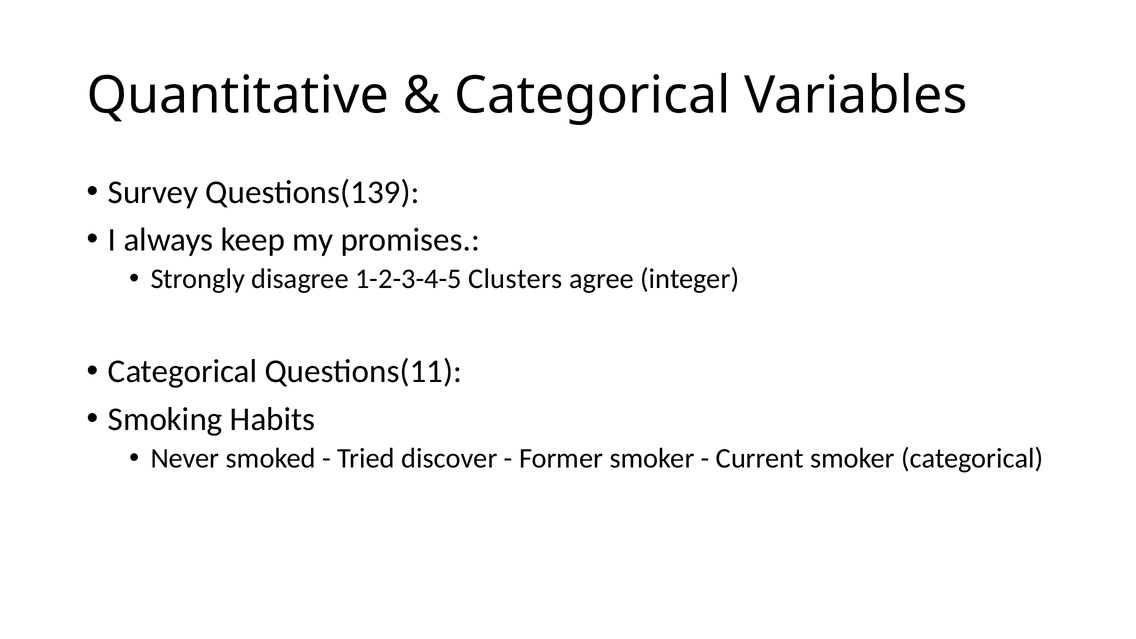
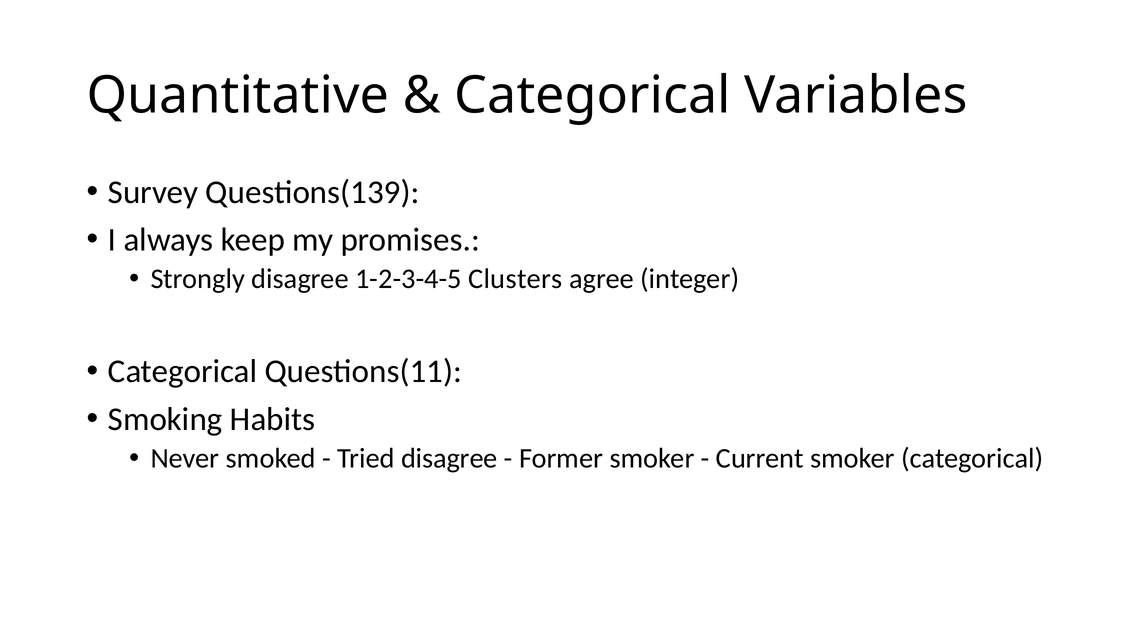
Tried discover: discover -> disagree (449, 458)
